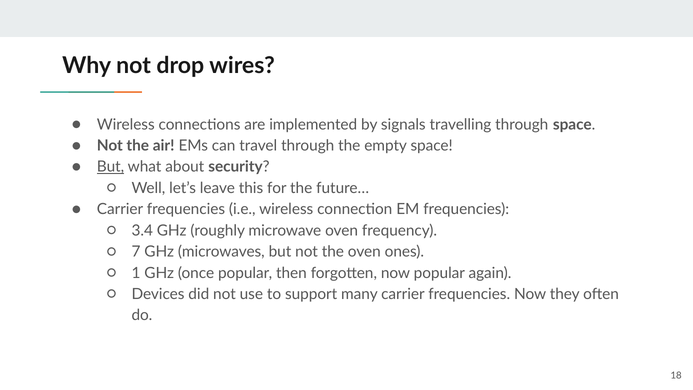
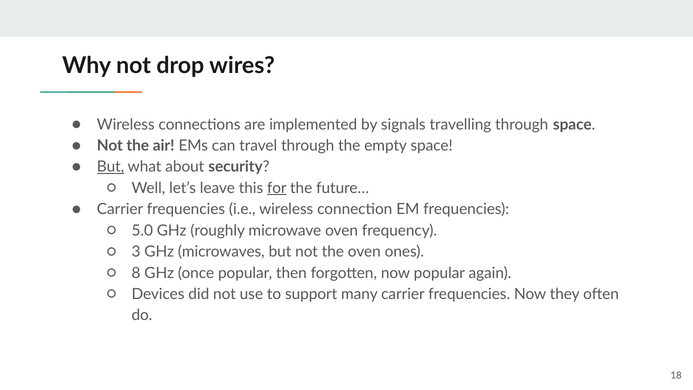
for underline: none -> present (277, 188)
3.4: 3.4 -> 5.0 (142, 230)
7: 7 -> 3 (136, 252)
1: 1 -> 8 (136, 273)
